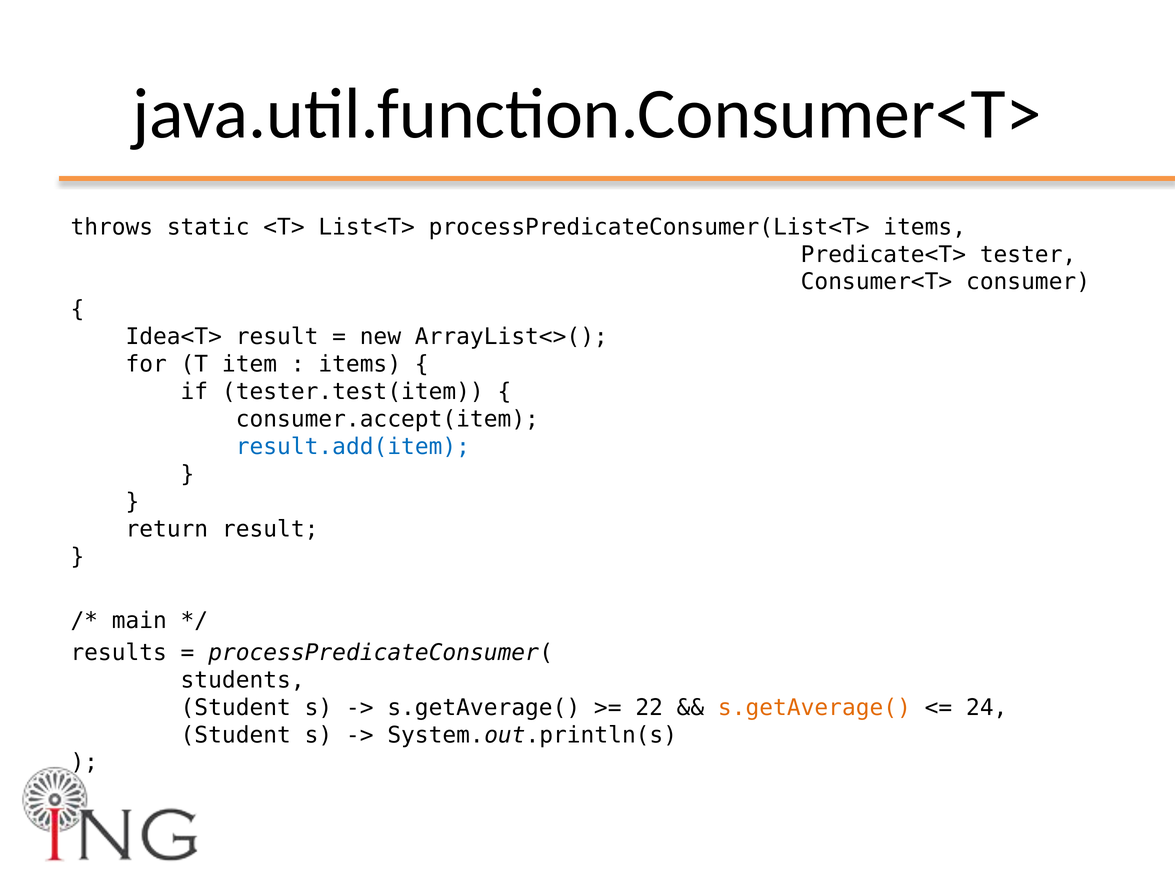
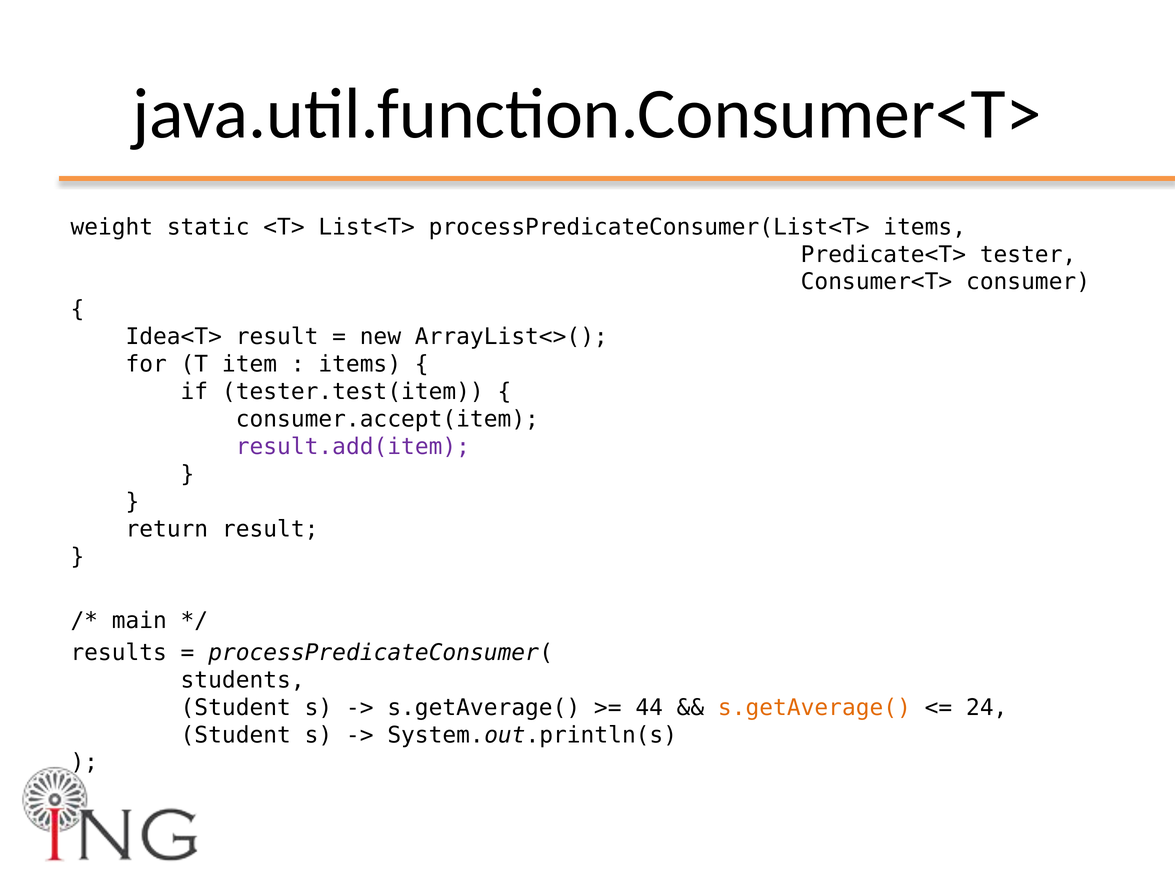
throws: throws -> weight (112, 227)
result.add(item colour: blue -> purple (353, 446)
22: 22 -> 44 (649, 707)
